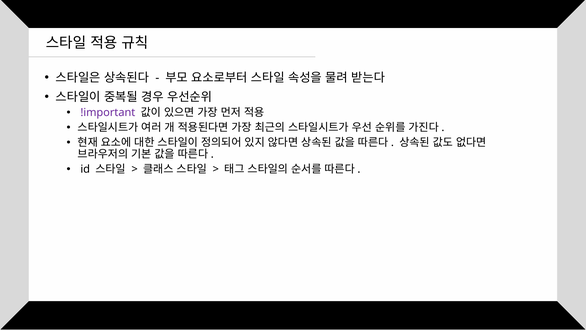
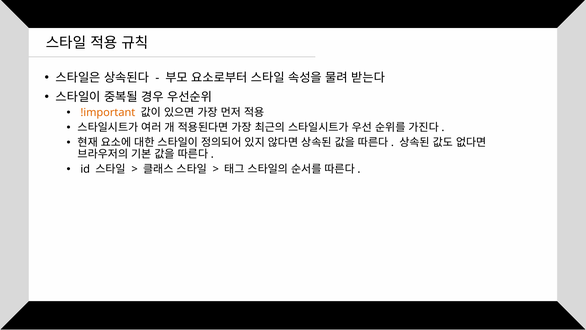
!important colour: purple -> orange (108, 112)
